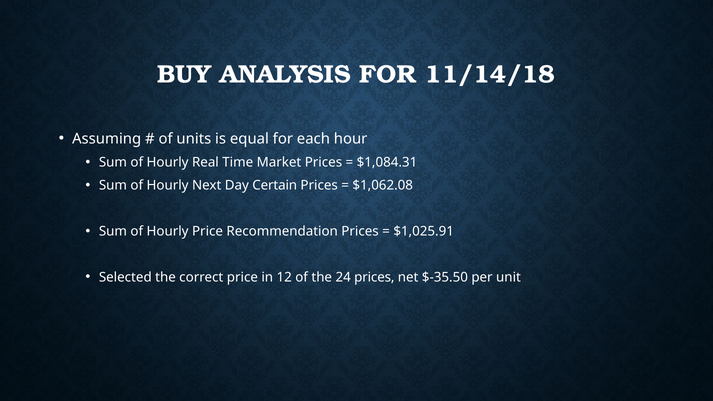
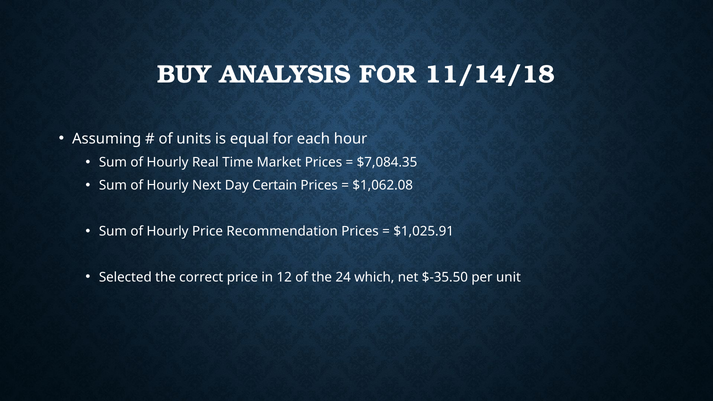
$1,084.31: $1,084.31 -> $7,084.35 (387, 162)
24 prices: prices -> which (374, 277)
